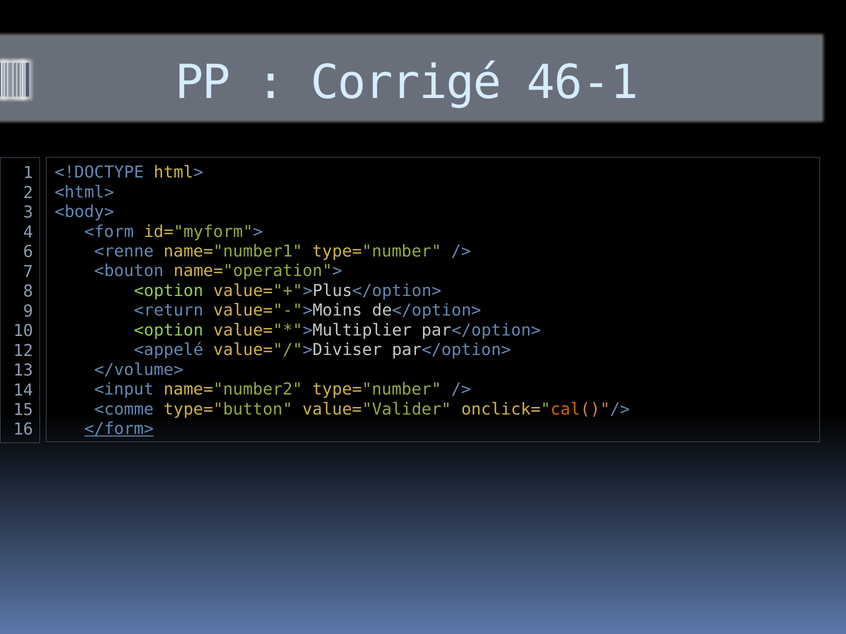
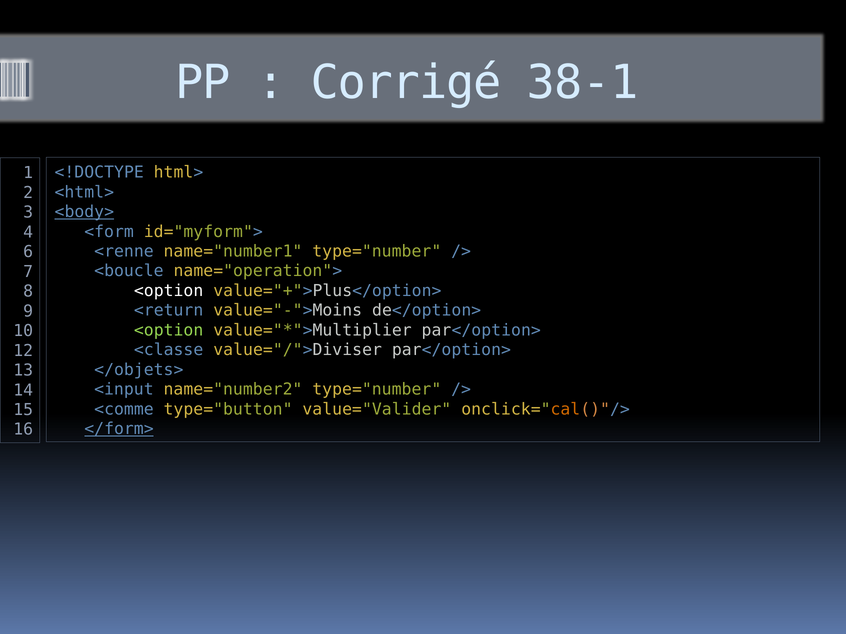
46-1: 46-1 -> 38-1 (582, 83)
<body> underline: none -> present (84, 212)
<bouton: <bouton -> <boucle (129, 271)
<option colour: light green -> white (169, 291)
<appelé: <appelé -> <classe (169, 350)
</volume>: </volume> -> </objets> (139, 370)
